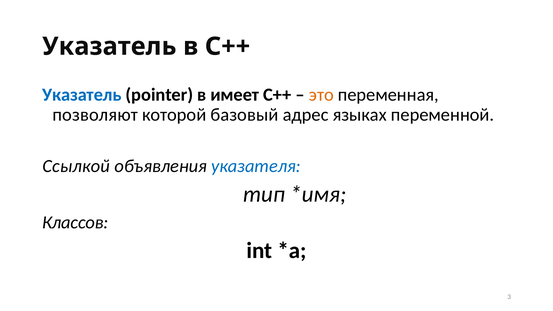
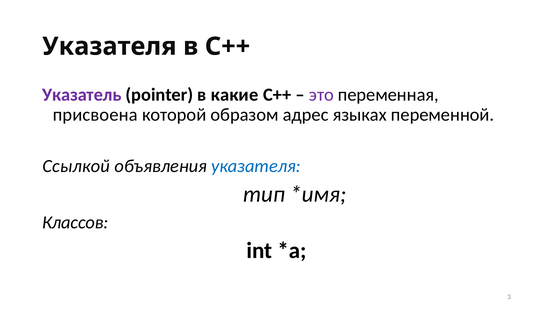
Указатель: Указатель -> Указателя (109, 46)
Указатель colour: blue -> purple (82, 95)
имеет: имеет -> какие (235, 95)
это colour: orange -> purple (321, 95)
позволяют: позволяют -> присвоена (95, 115)
базовый: базовый -> образом (245, 115)
